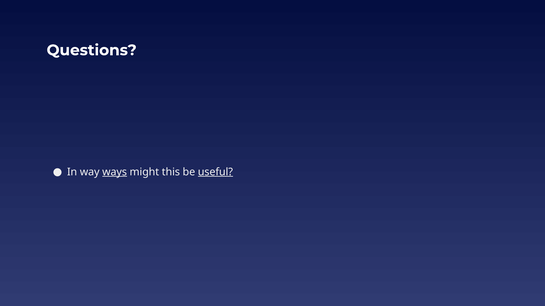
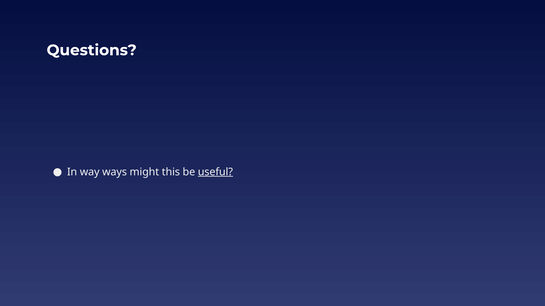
ways underline: present -> none (115, 172)
